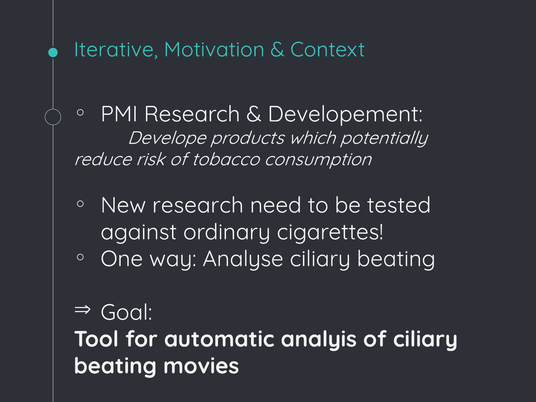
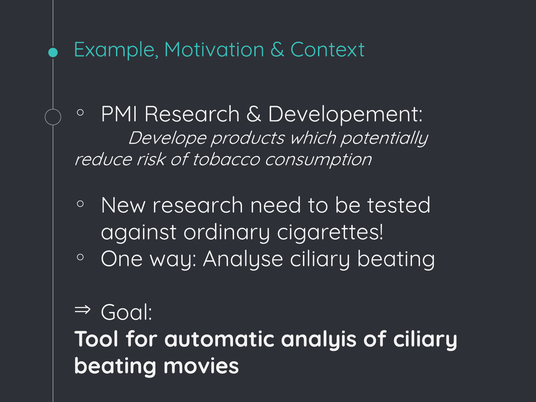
Iterative: Iterative -> Example (116, 50)
